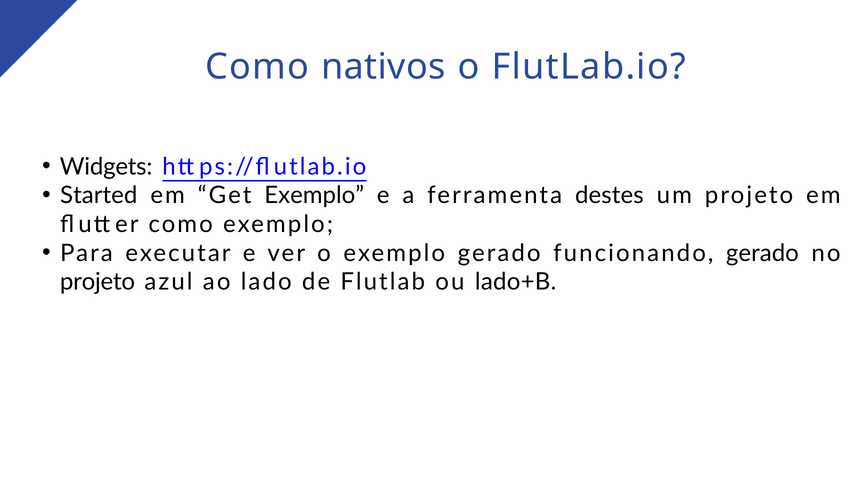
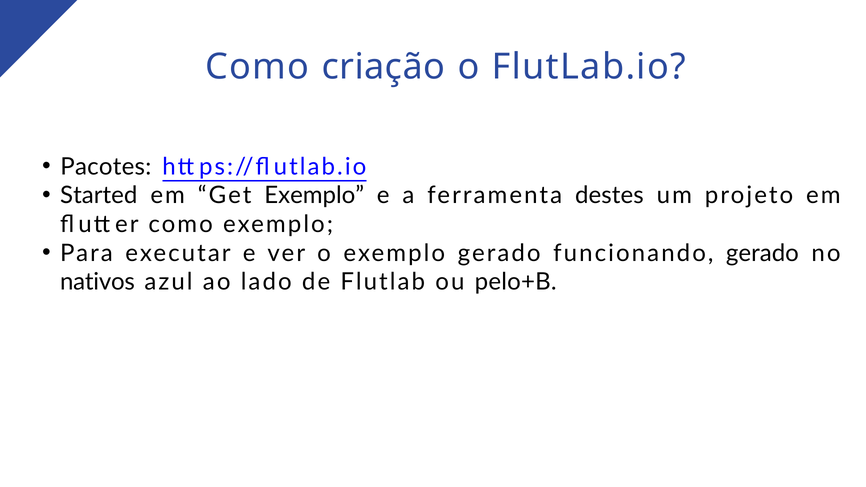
nativos: nativos -> criação (383, 67)
Widgets: Widgets -> Pacotes (106, 167)
projeto: projeto -> nativos (97, 282)
lado+B: lado+B -> pelo+B (516, 282)
